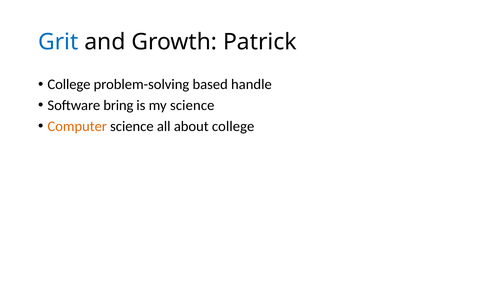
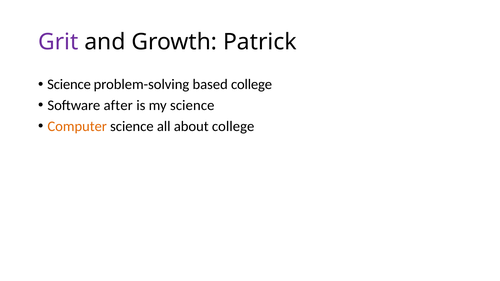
Grit colour: blue -> purple (58, 42)
College: College -> Science (69, 85)
based handle: handle -> college (252, 85)
bring: bring -> after (118, 106)
